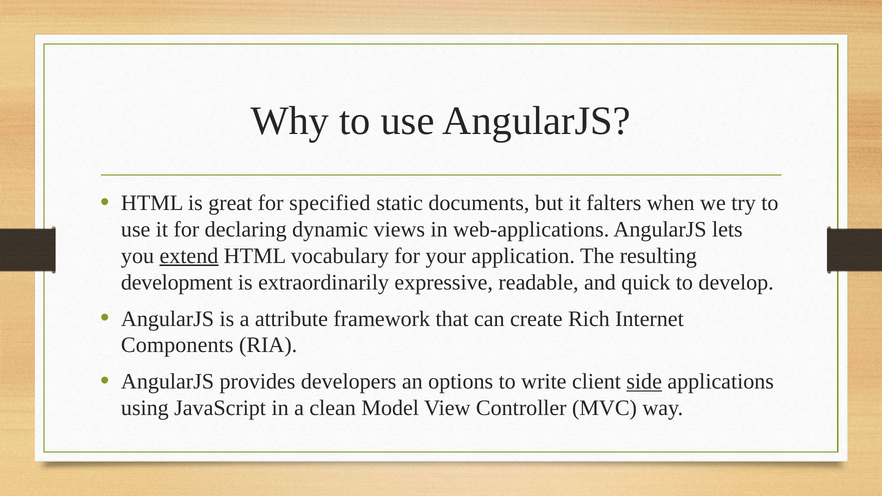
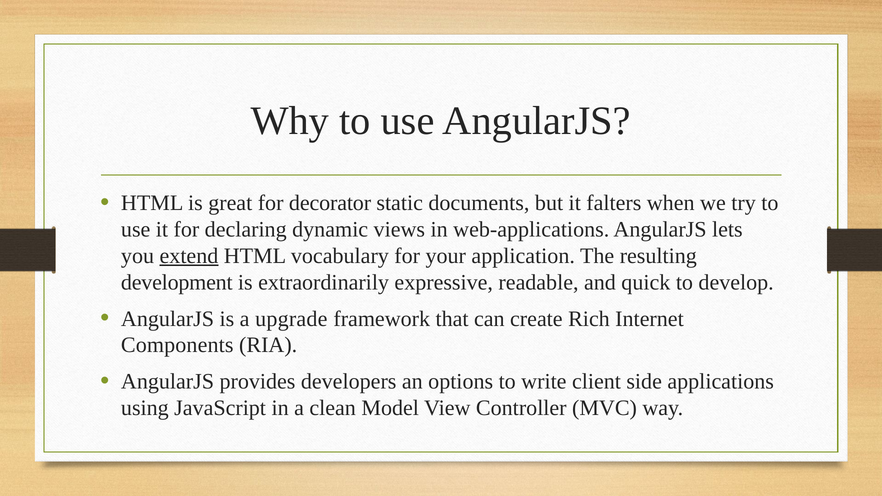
specified: specified -> decorator (330, 203)
attribute: attribute -> upgrade (291, 319)
side underline: present -> none (644, 382)
